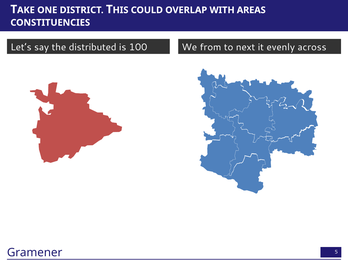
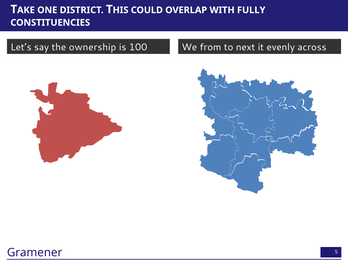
AREAS: AREAS -> FULLY (251, 10)
distributed: distributed -> ownership (93, 47)
